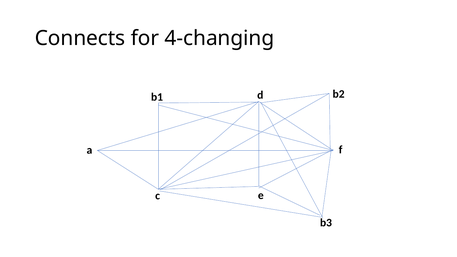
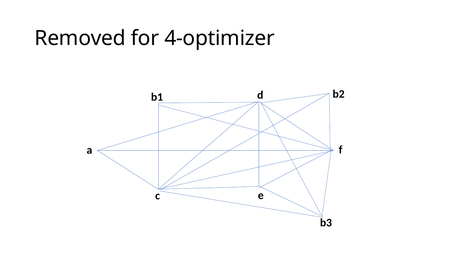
Connects: Connects -> Removed (80, 38)
4-changing: 4-changing -> 4-optimizer (220, 38)
